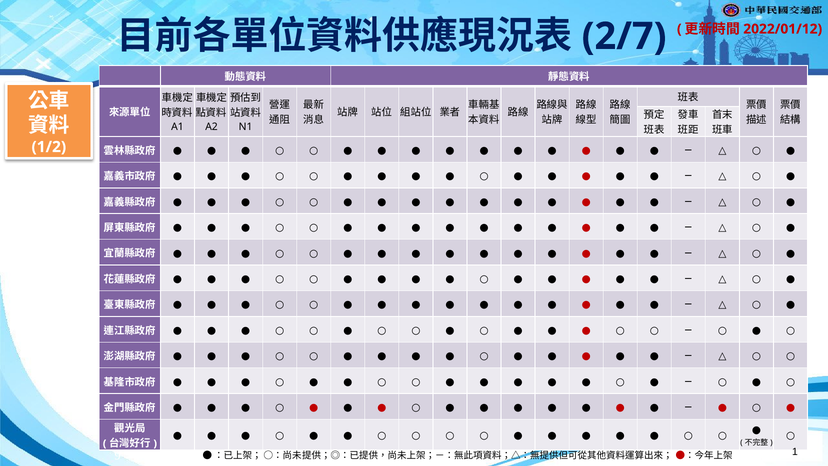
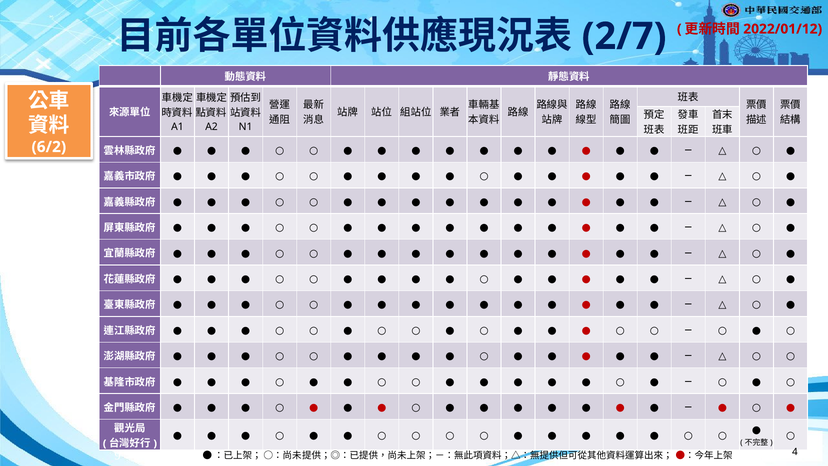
1/2: 1/2 -> 6/2 (49, 147)
1: 1 -> 4 (795, 452)
